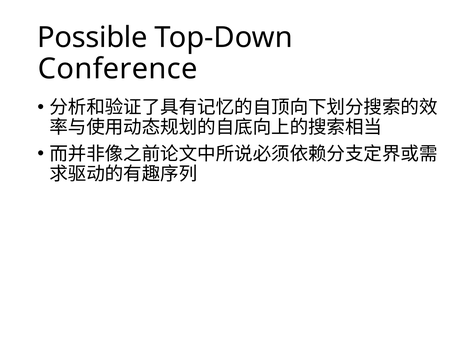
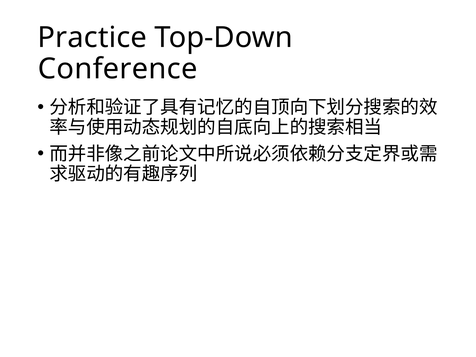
Possible: Possible -> Practice (92, 38)
